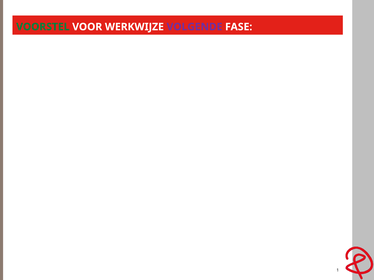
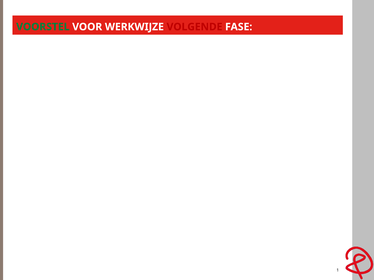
VOLGENDE colour: purple -> red (195, 27)
